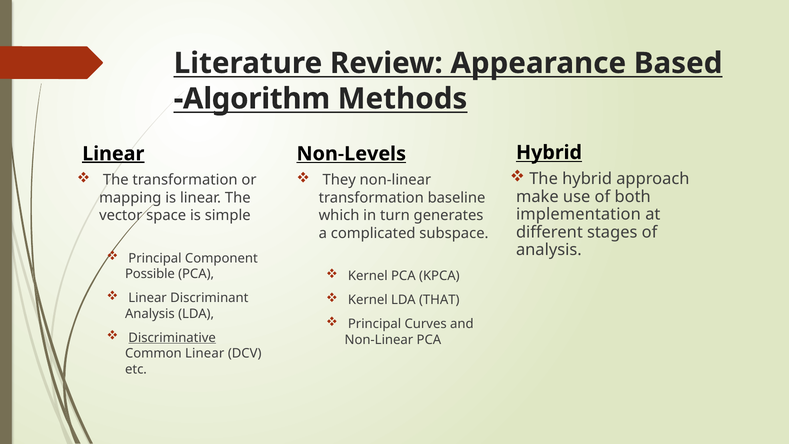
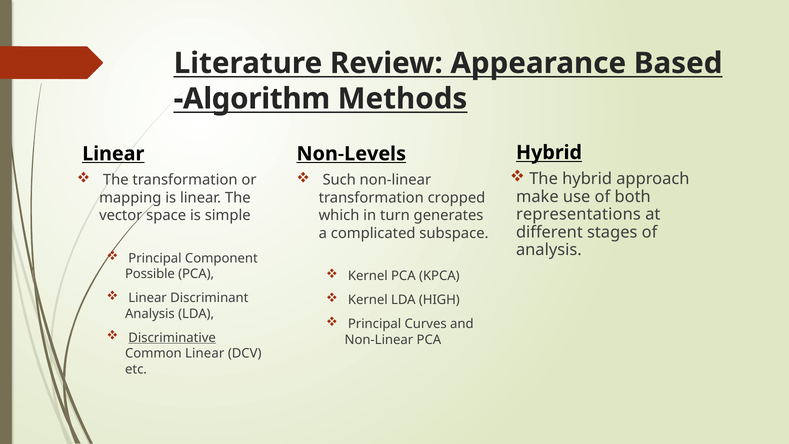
Linear underline: present -> none (113, 154)
They: They -> Such (339, 180)
baseline: baseline -> cropped (456, 198)
implementation: implementation -> representations (578, 214)
THAT: THAT -> HIGH (439, 300)
